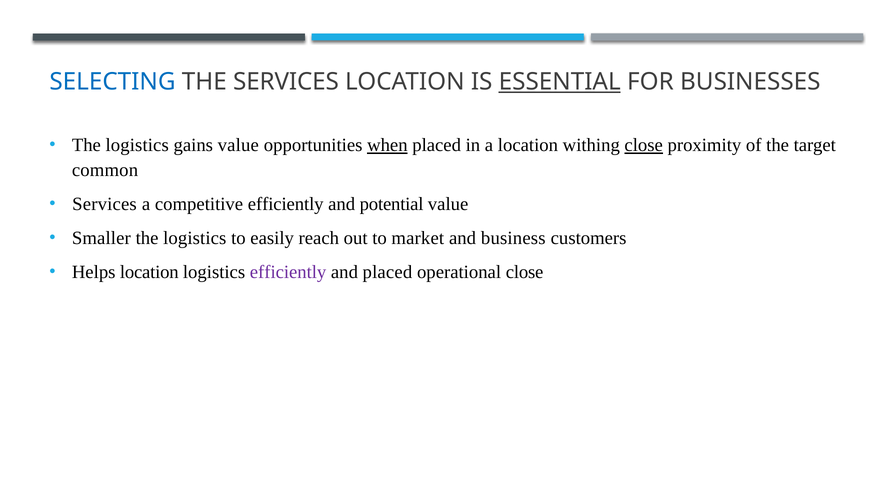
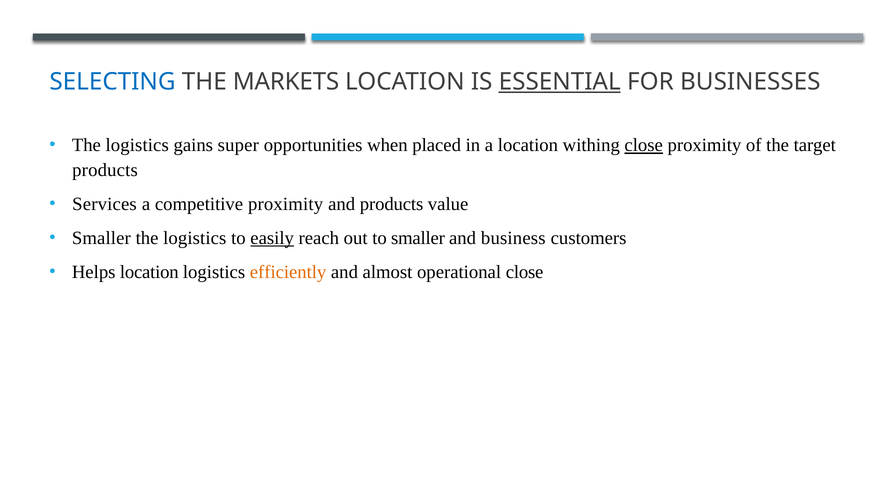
THE SERVICES: SERVICES -> MARKETS (286, 82)
gains value: value -> super (238, 145)
when underline: present -> none (387, 145)
common: common -> products (105, 170)
competitive efficiently: efficiently -> proximity (286, 204)
and potential: potential -> products (392, 204)
easily underline: none -> present (272, 238)
to market: market -> smaller (418, 238)
efficiently colour: purple -> orange (288, 272)
and placed: placed -> almost (387, 272)
